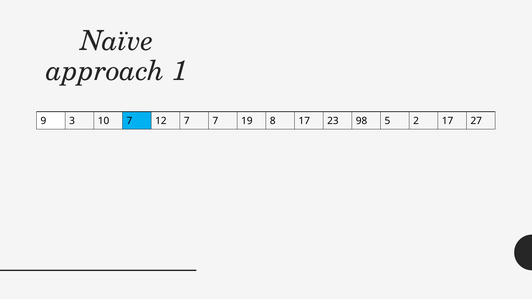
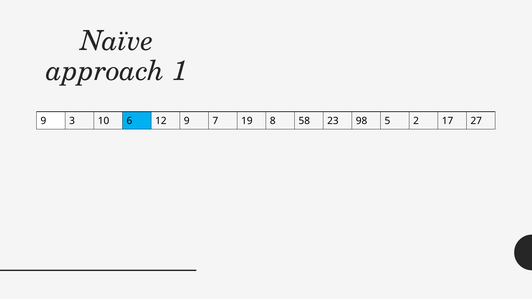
10 7: 7 -> 6 (129, 121)
12 7: 7 -> 9 (187, 121)
8 17: 17 -> 58 (304, 121)
